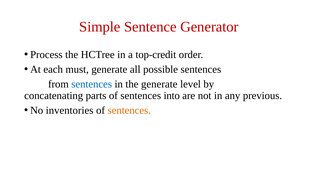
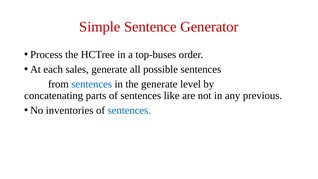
top-credit: top-credit -> top-buses (156, 54)
must: must -> sales (77, 69)
into: into -> like (172, 95)
sentences colour: orange -> blue (129, 110)
